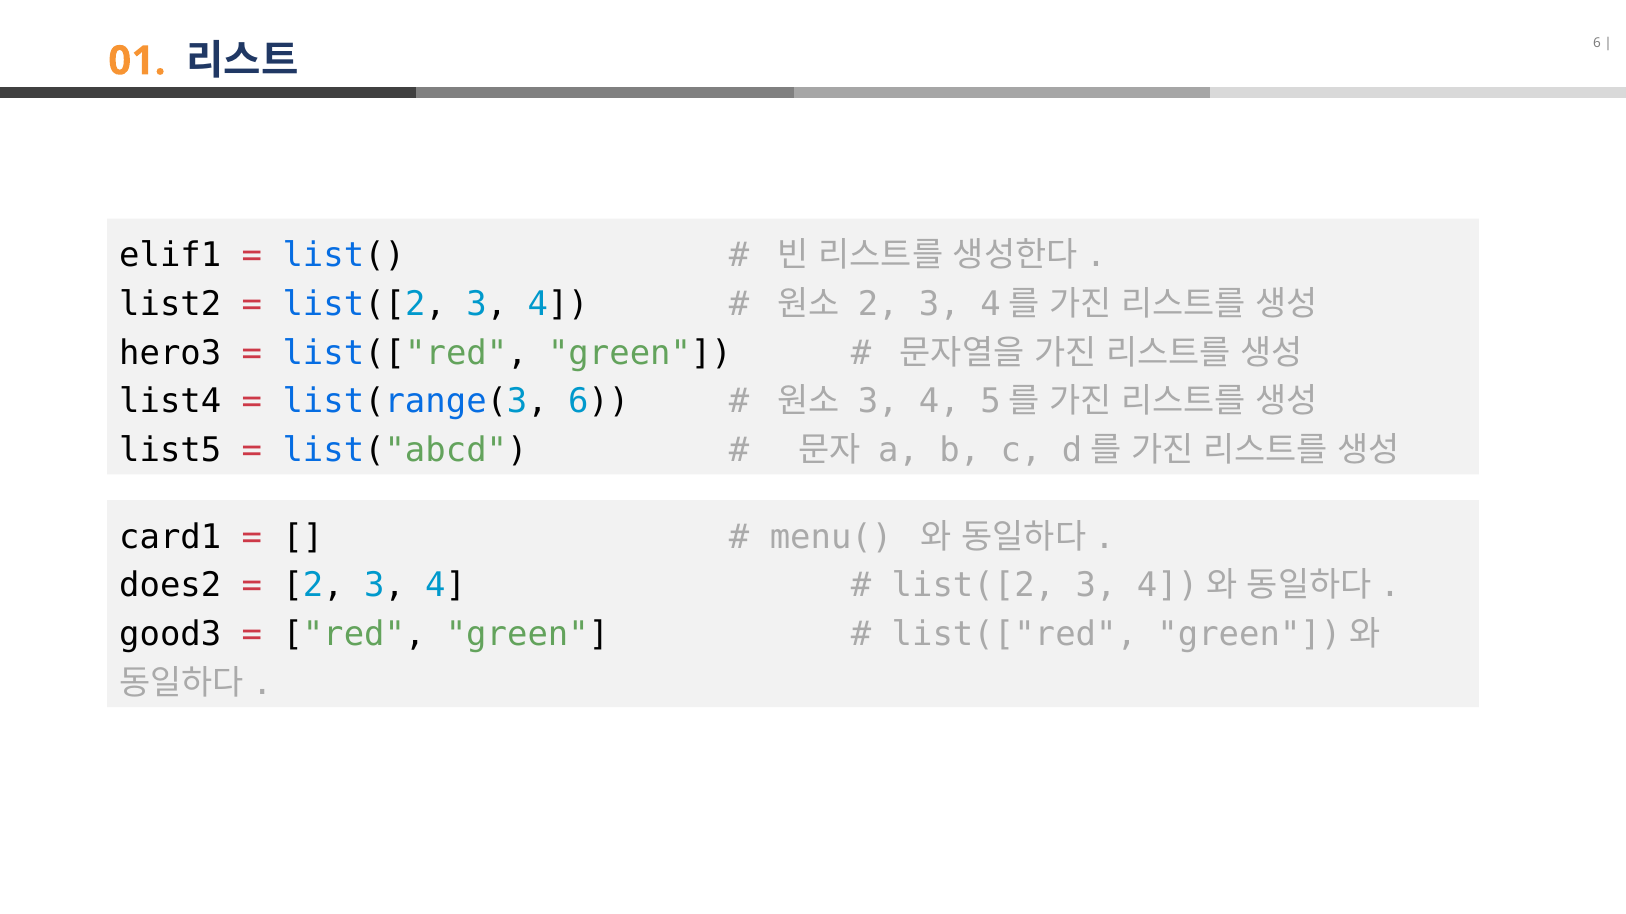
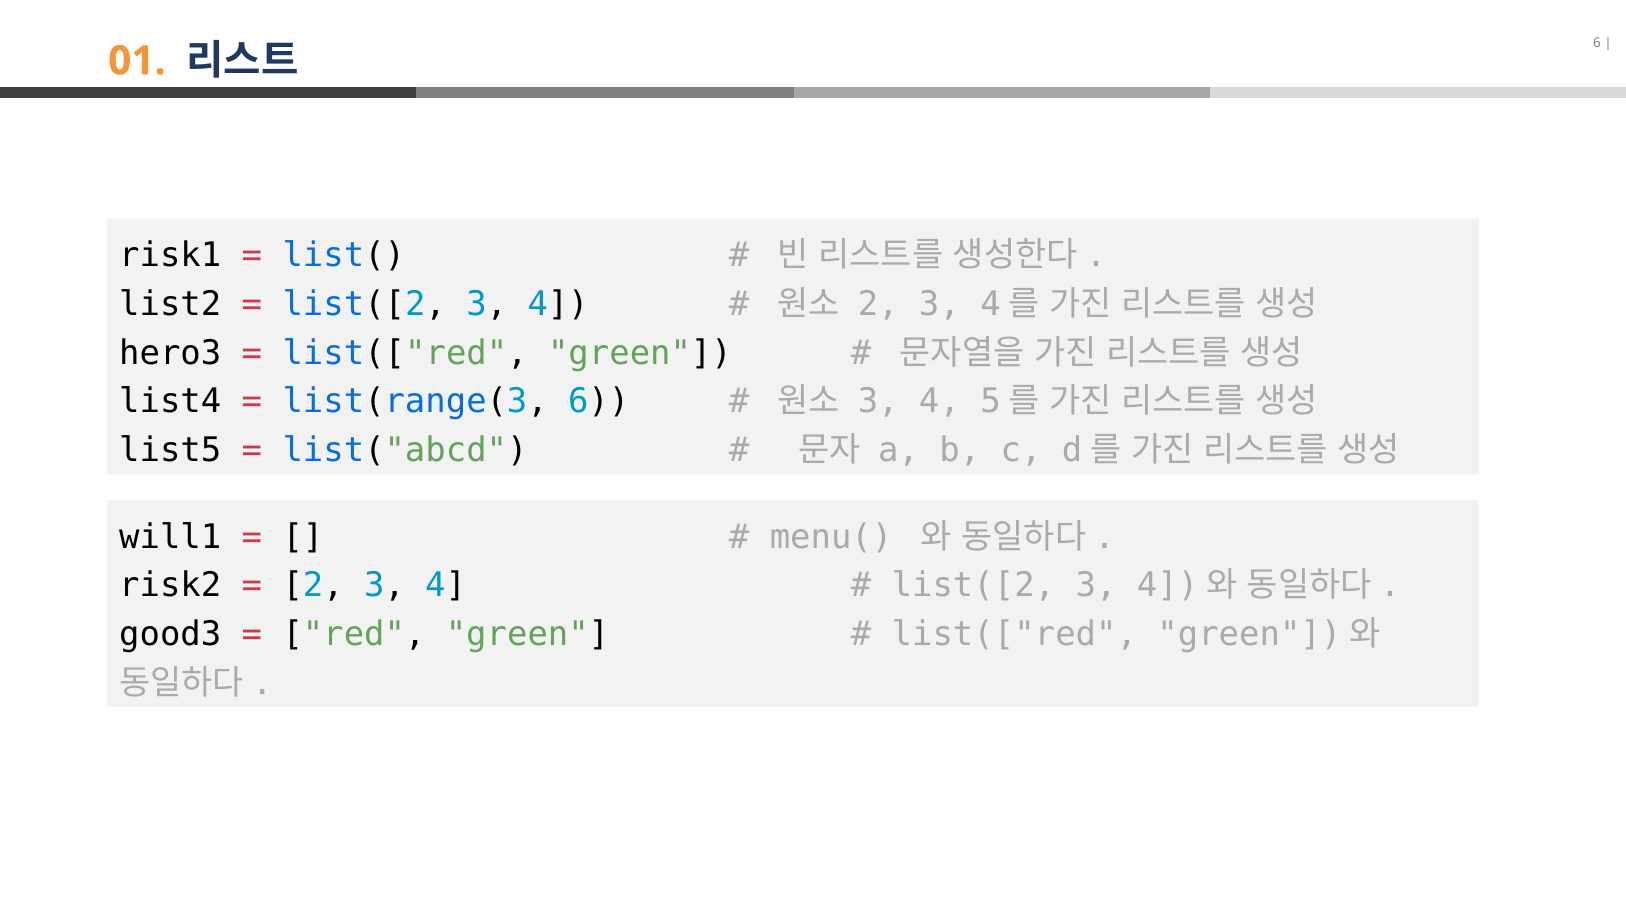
elif1: elif1 -> risk1 (170, 256)
card1: card1 -> will1 (170, 537)
does2: does2 -> risk2 (170, 586)
